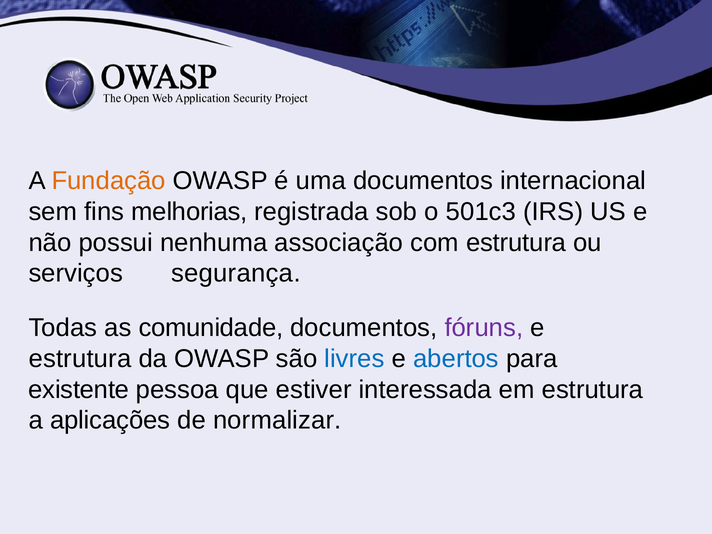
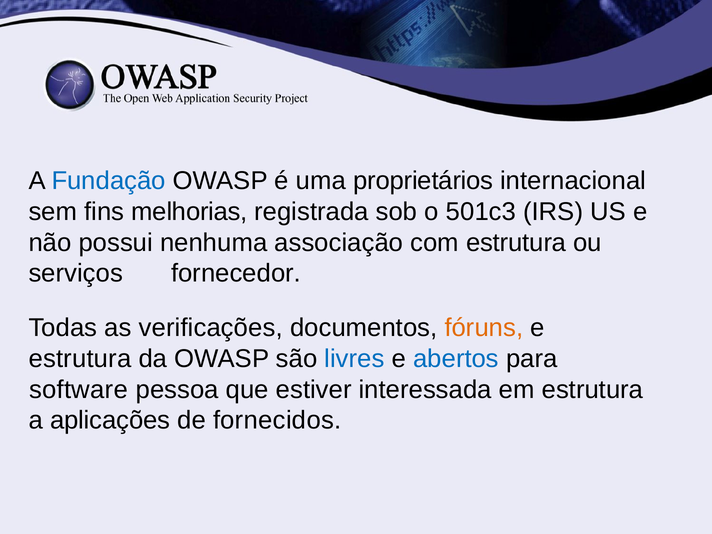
Fundação colour: orange -> blue (109, 181)
uma documentos: documentos -> proprietários (423, 181)
segurança: segurança -> fornecedor (236, 273)
comunidade: comunidade -> verificações (211, 328)
fóruns colour: purple -> orange (484, 328)
existente: existente -> software (79, 390)
normalizar: normalizar -> fornecidos (277, 420)
